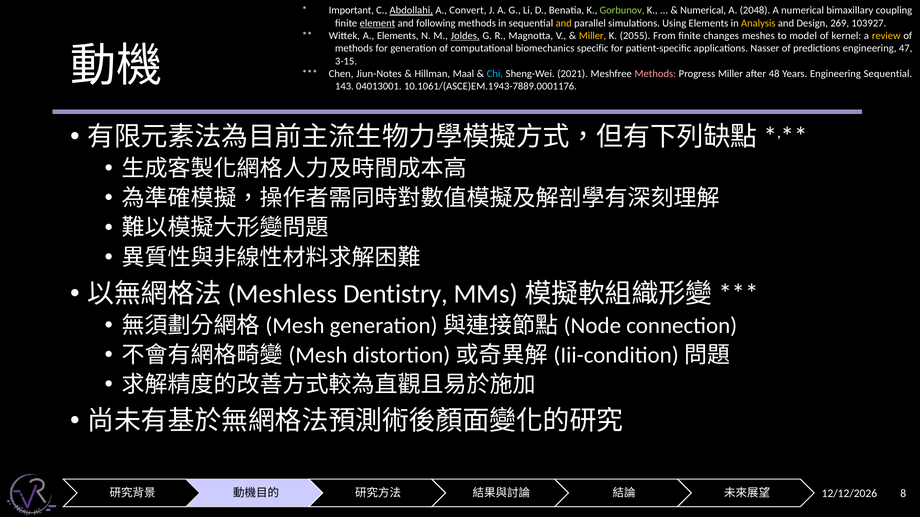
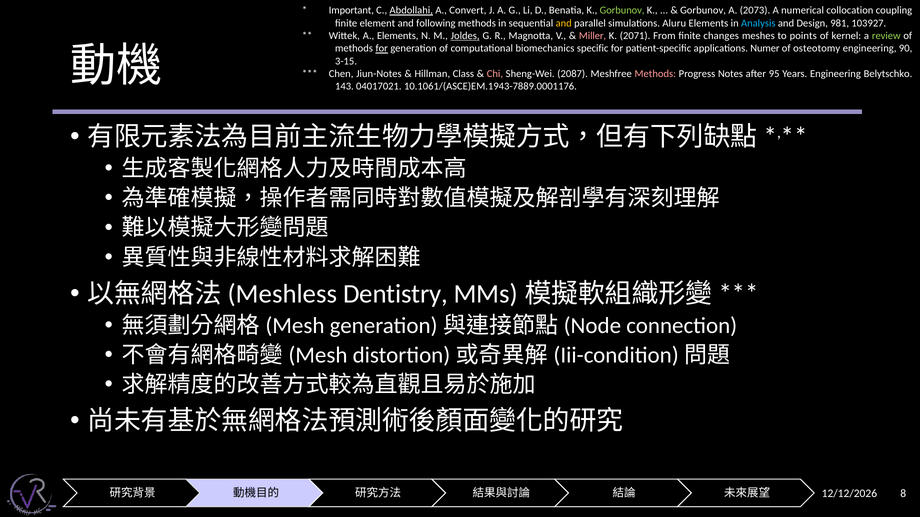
Numerical: Numerical -> Gorbunov (703, 11)
2048: 2048 -> 2073 (755, 11)
bimaxillary: bimaxillary -> collocation (850, 11)
element underline: present -> none (377, 23)
Using: Using -> Aluru (674, 23)
Analysis colour: yellow -> light blue (758, 23)
269: 269 -> 981 (840, 23)
Miller colour: yellow -> pink (593, 36)
2055: 2055 -> 2071 (635, 36)
model: model -> points (803, 36)
review colour: yellow -> light green (886, 36)
for underline: none -> present (382, 48)
Nasser: Nasser -> Numer (765, 48)
predictions: predictions -> osteotomy (817, 48)
47: 47 -> 90 (906, 48)
Maal: Maal -> Class (463, 74)
Chi colour: light blue -> pink (495, 74)
2021: 2021 -> 2087 (573, 74)
Progress Miller: Miller -> Notes (730, 74)
48: 48 -> 95 (774, 74)
Engineering Sequential: Sequential -> Belytschko (888, 74)
04013001: 04013001 -> 04017021 (379, 86)
